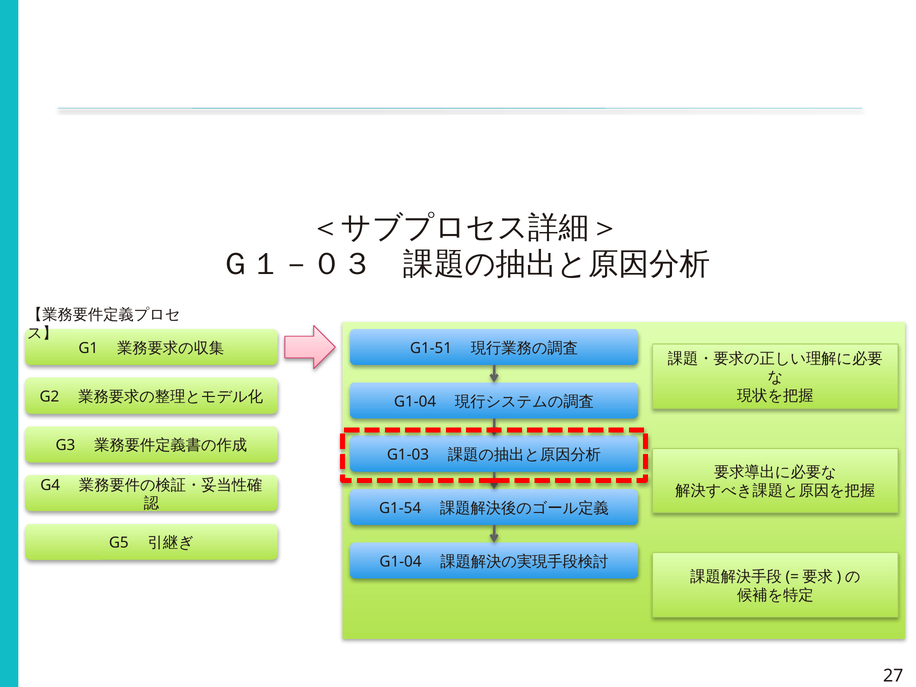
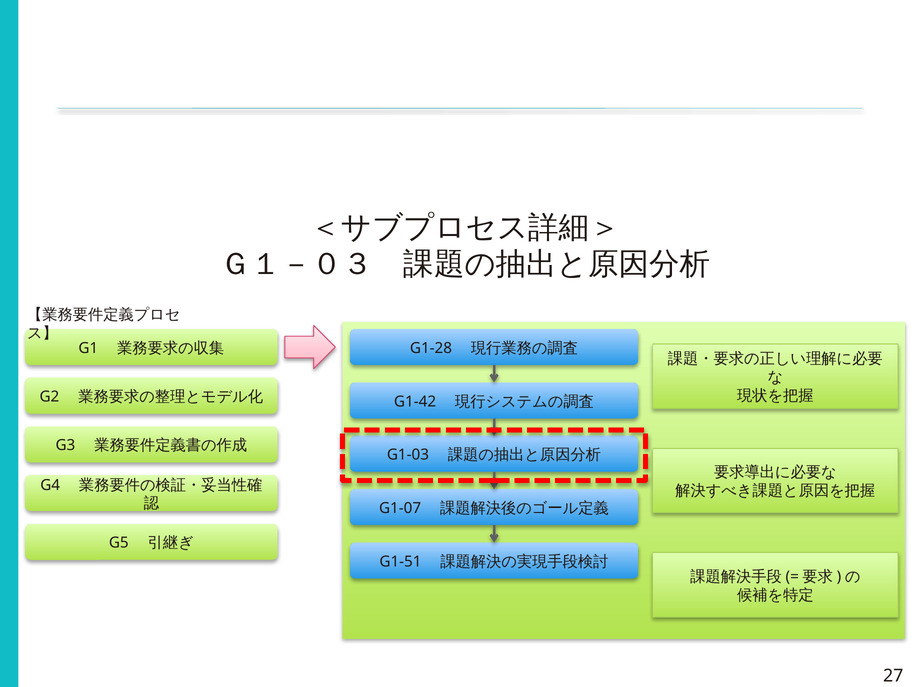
G1-51: G1-51 -> G1-28 (431, 348)
G1-04: G1-04 -> G1-42 (415, 401)
G1-54: G1-54 -> G1-07 (400, 508)
G1-04: G1-04 -> G1-51 (400, 562)
